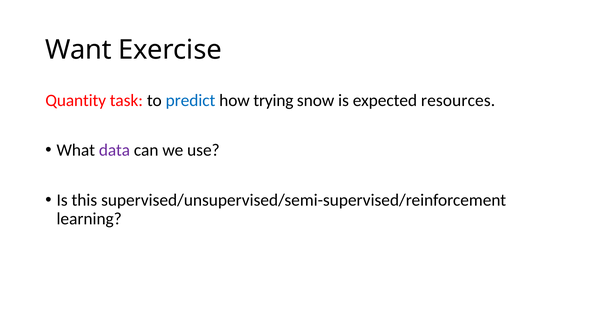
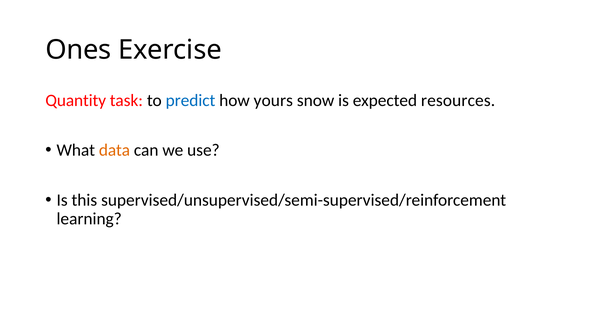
Want: Want -> Ones (78, 50)
trying: trying -> yours (273, 101)
data colour: purple -> orange (114, 150)
